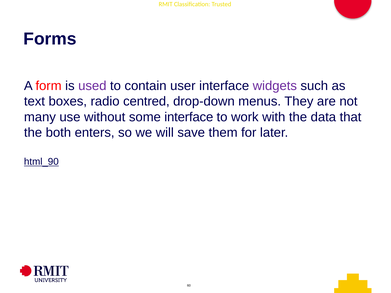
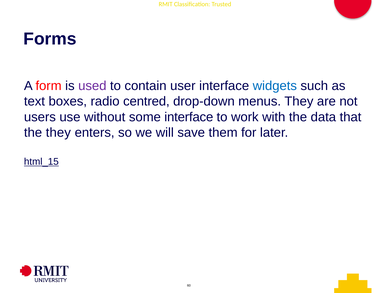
widgets colour: purple -> blue (275, 86)
many: many -> users (40, 117)
the both: both -> they (58, 133)
html_90: html_90 -> html_15 (41, 162)
